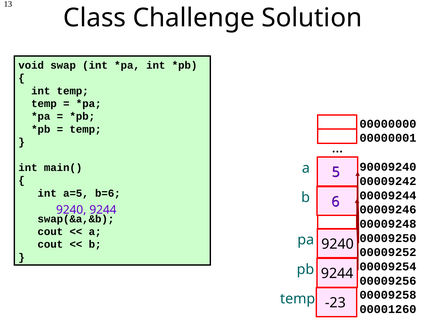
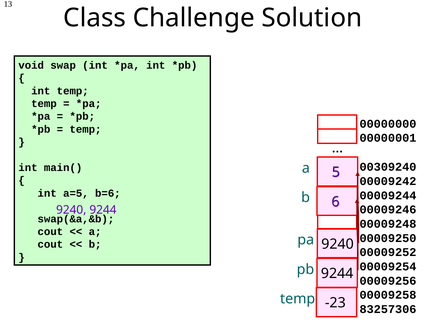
90009240: 90009240 -> 00309240 (388, 167)
00001260: 00001260 -> 83257306 (388, 309)
